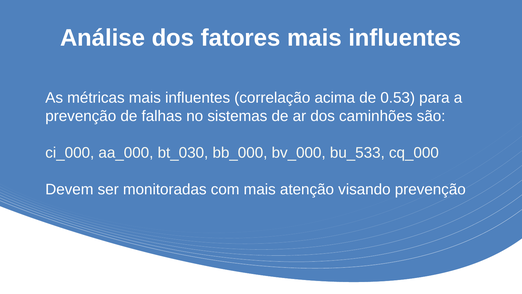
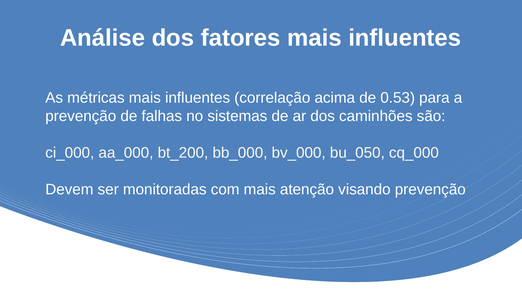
bt_030: bt_030 -> bt_200 (183, 153)
bu_533: bu_533 -> bu_050 (357, 153)
